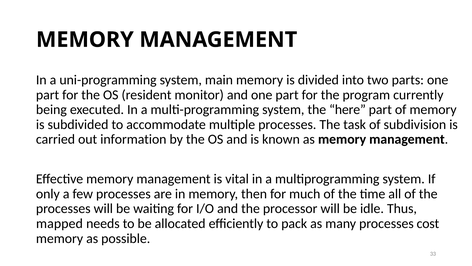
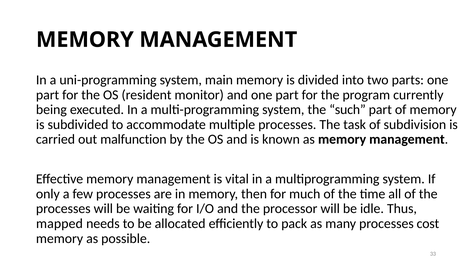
here: here -> such (348, 109)
information: information -> malfunction (133, 139)
